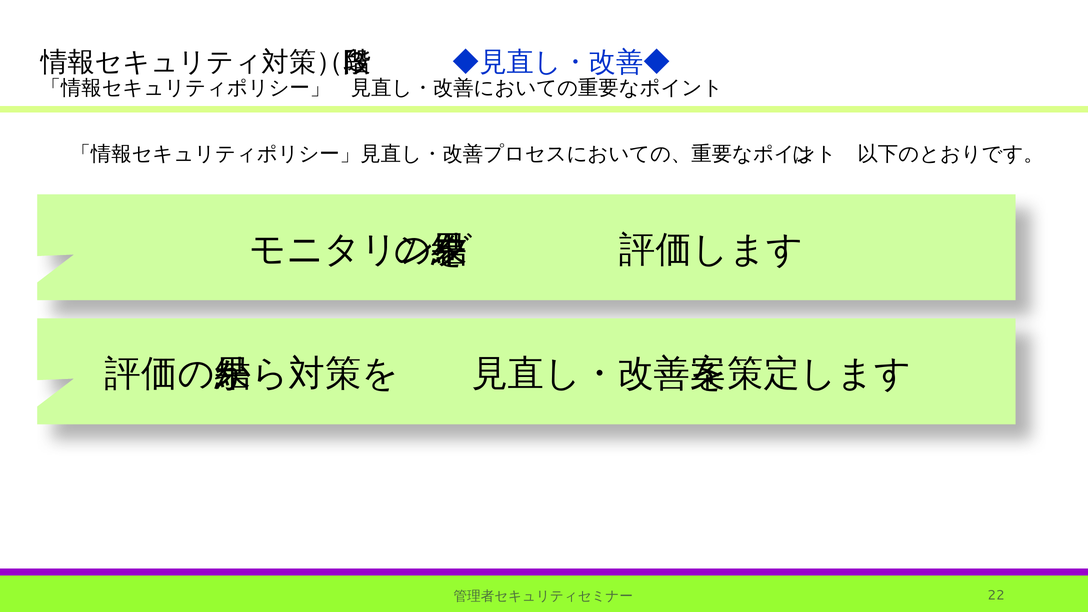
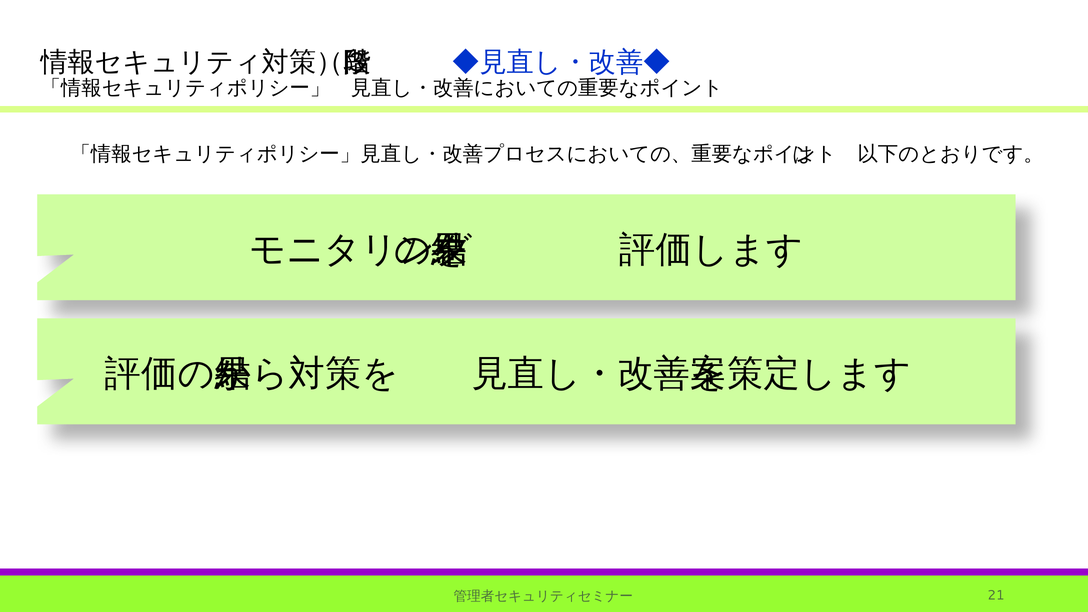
22: 22 -> 21 (996, 595)
